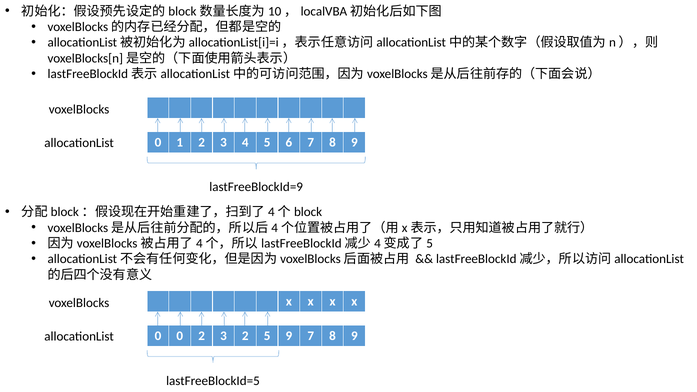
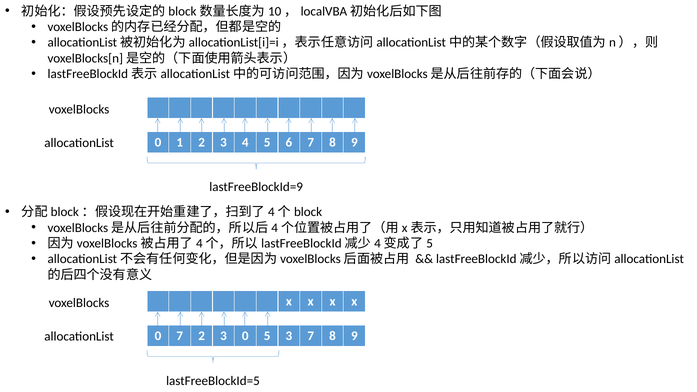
0 0: 0 -> 7 (180, 336)
3 2: 2 -> 0 (245, 336)
5 9: 9 -> 3 (289, 336)
